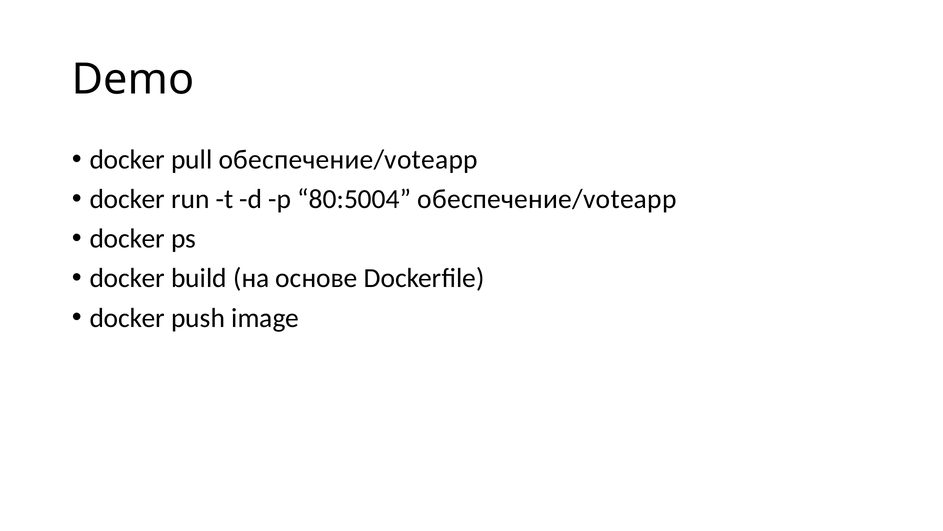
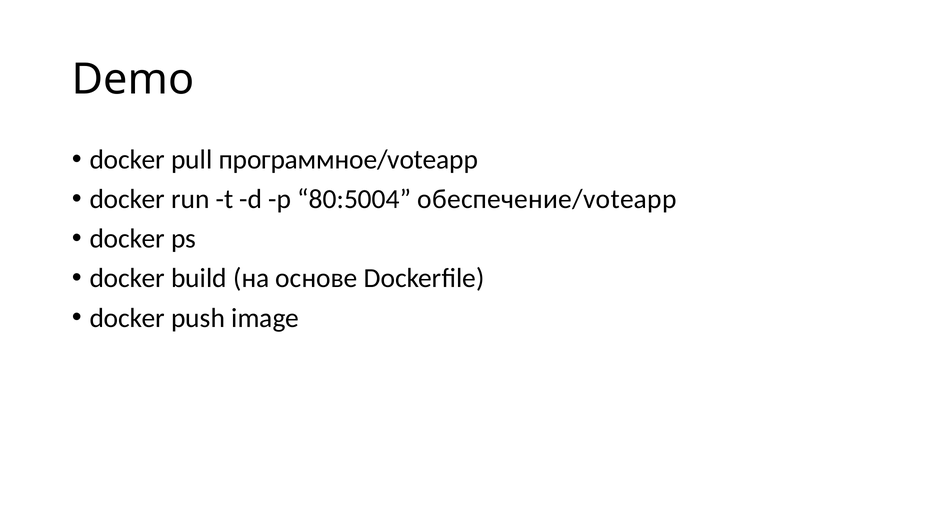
pull обеспечение/voteapp: обеспечение/voteapp -> программное/voteapp (348, 159)
